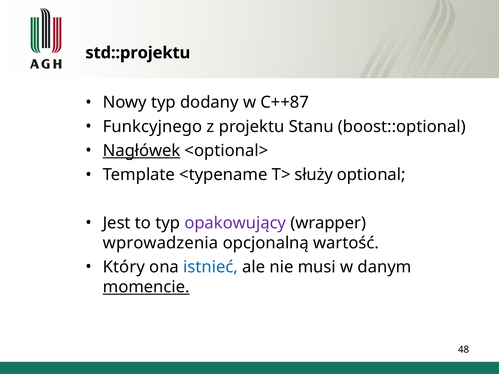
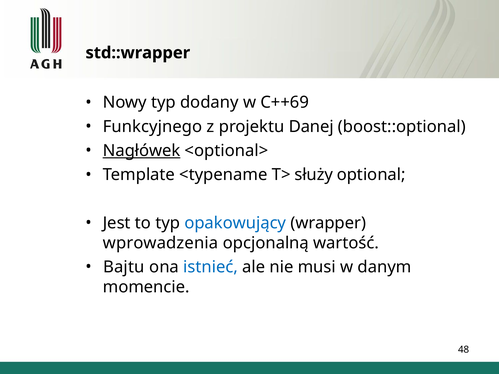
std::projektu: std::projektu -> std::wrapper (138, 53)
C++87: C++87 -> C++69 (285, 102)
Stanu: Stanu -> Danej (311, 127)
opakowujący colour: purple -> blue (235, 223)
Który: Który -> Bajtu (124, 267)
momencie underline: present -> none (146, 287)
